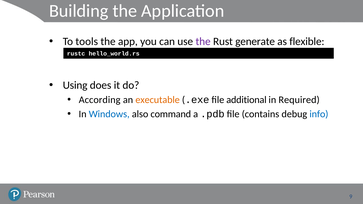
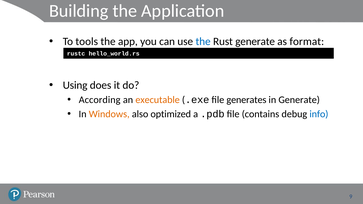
the colour: purple -> blue (203, 42)
flexible: flexible -> format (307, 42)
additional: additional -> generates (246, 100)
in Required: Required -> Generate (299, 100)
Windows colour: blue -> orange (109, 114)
command: command -> optimized (171, 114)
